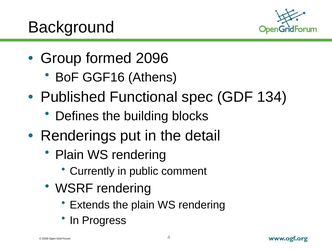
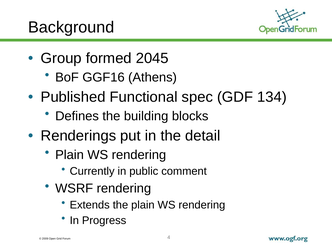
2096: 2096 -> 2045 (152, 58)
